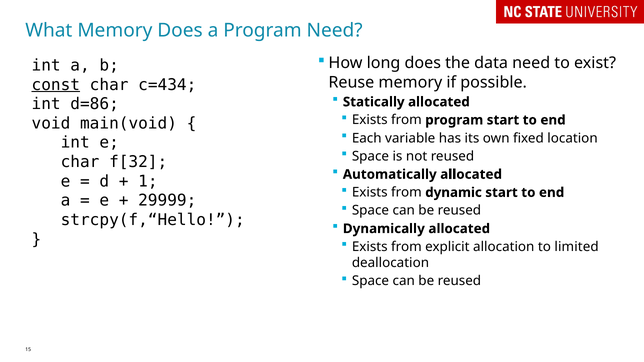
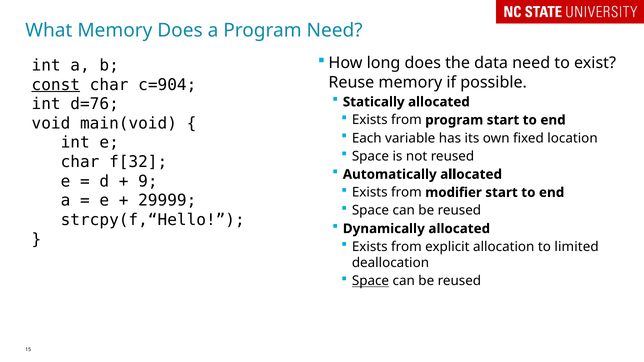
c=434: c=434 -> c=904 (167, 85)
d=86: d=86 -> d=76 (95, 104)
1: 1 -> 9 (148, 181)
dynamic: dynamic -> modifier (454, 193)
Space underline: none -> present (370, 281)
